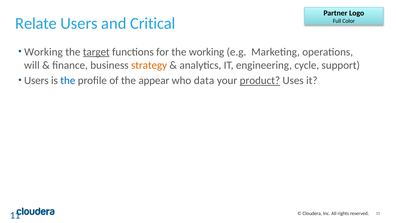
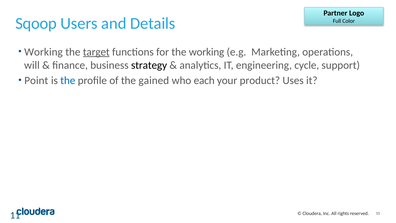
Relate: Relate -> Sqoop (36, 23)
Critical: Critical -> Details (153, 23)
strategy colour: orange -> black (149, 65)
Users: Users -> Point (36, 81)
appear: appear -> gained (154, 81)
data: data -> each (204, 81)
product underline: present -> none (260, 81)
